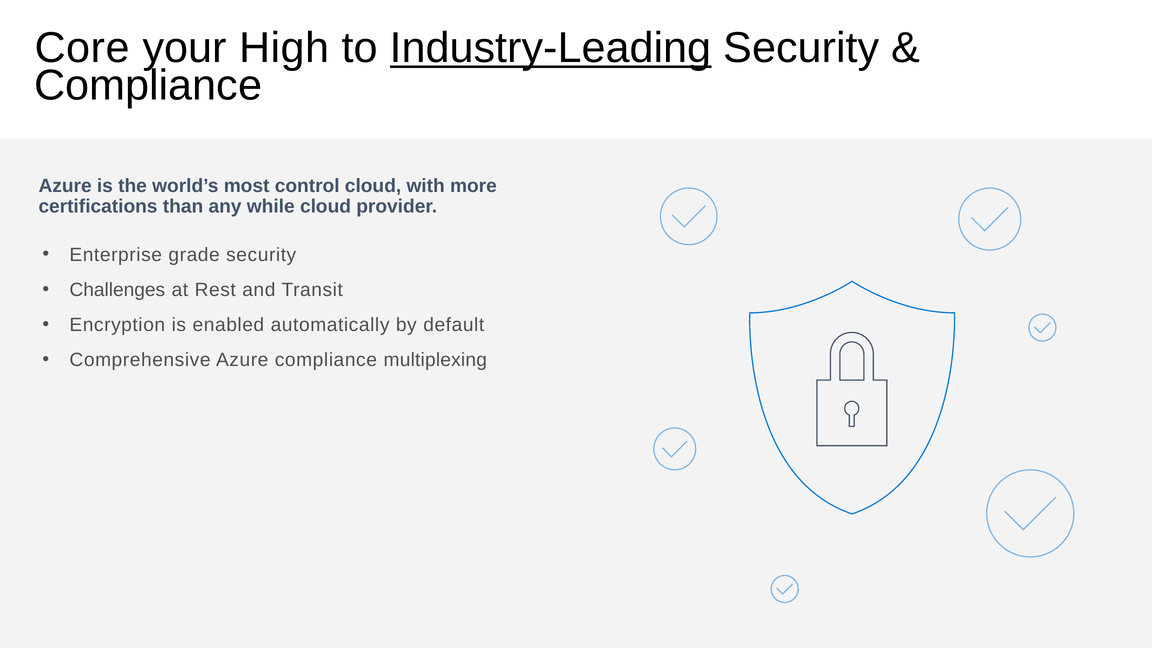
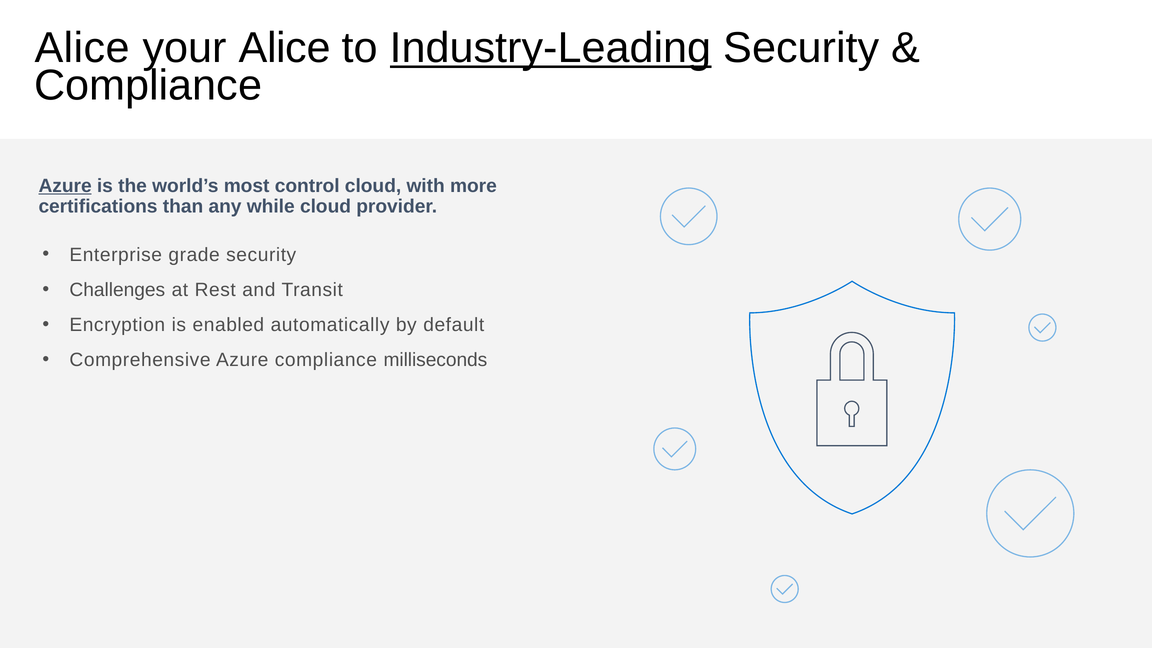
Core: Core -> Alice (82, 48)
your High: High -> Alice (285, 48)
Azure underline: none -> present (65, 186)
multiplexing: multiplexing -> milliseconds (435, 360)
